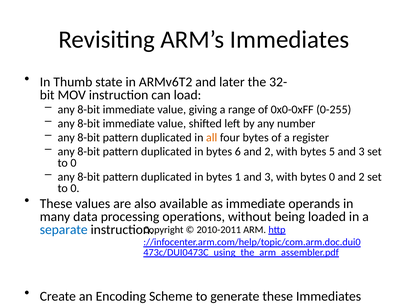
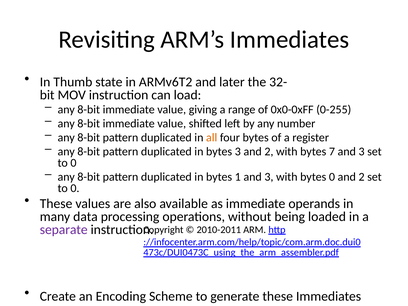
bytes 6: 6 -> 3 (238, 151)
5: 5 -> 7 (332, 151)
separate colour: blue -> purple (64, 230)
